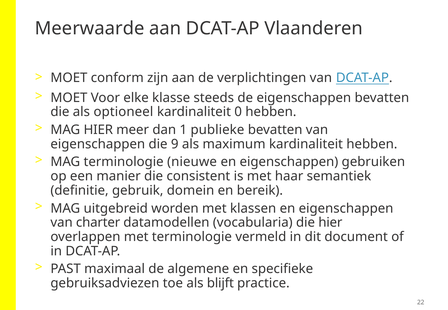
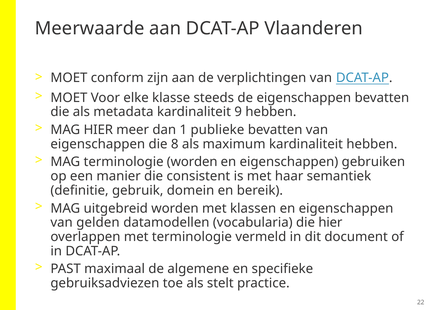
optioneel: optioneel -> metadata (123, 112)
0: 0 -> 9 (238, 112)
9: 9 -> 8 (175, 144)
terminologie nieuwe: nieuwe -> worden (192, 162)
charter: charter -> gelden (98, 223)
blijft: blijft -> stelt (220, 283)
